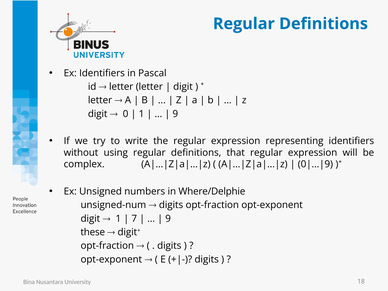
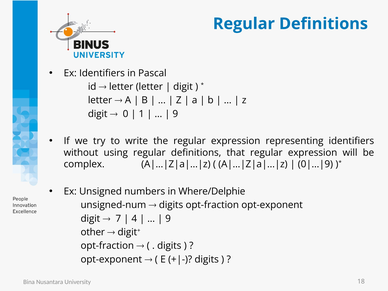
1: 1 -> 7 (118, 219)
7: 7 -> 4 (134, 219)
these: these -> other (93, 232)
